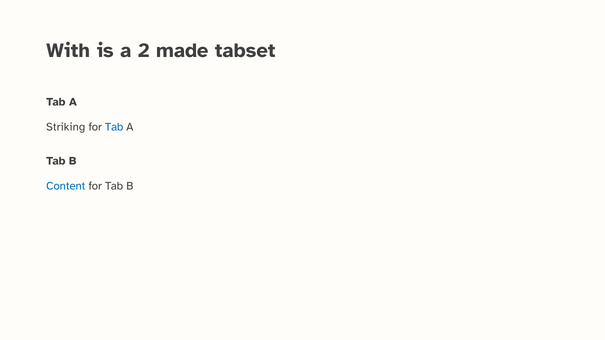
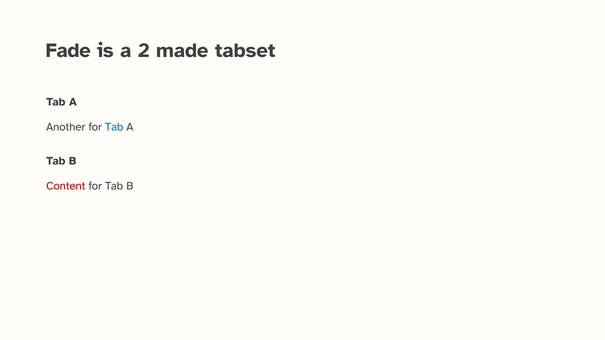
With: With -> Fade (68, 51)
Striking: Striking -> Another (66, 127)
Content colour: blue -> red (66, 186)
